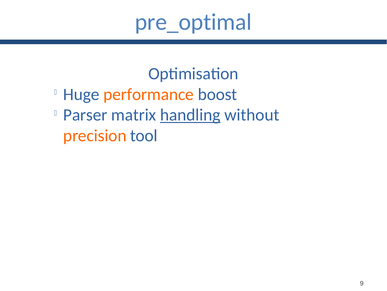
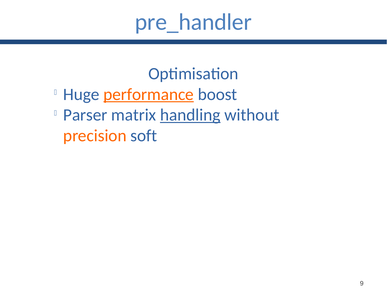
pre_optimal: pre_optimal -> pre_handler (193, 22)
performance underline: none -> present (149, 94)
tool: tool -> soft (144, 135)
